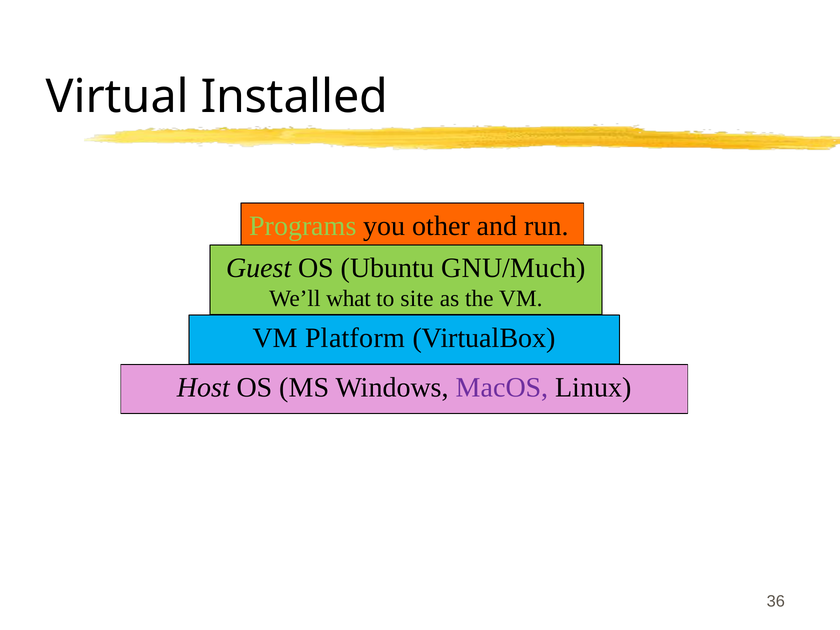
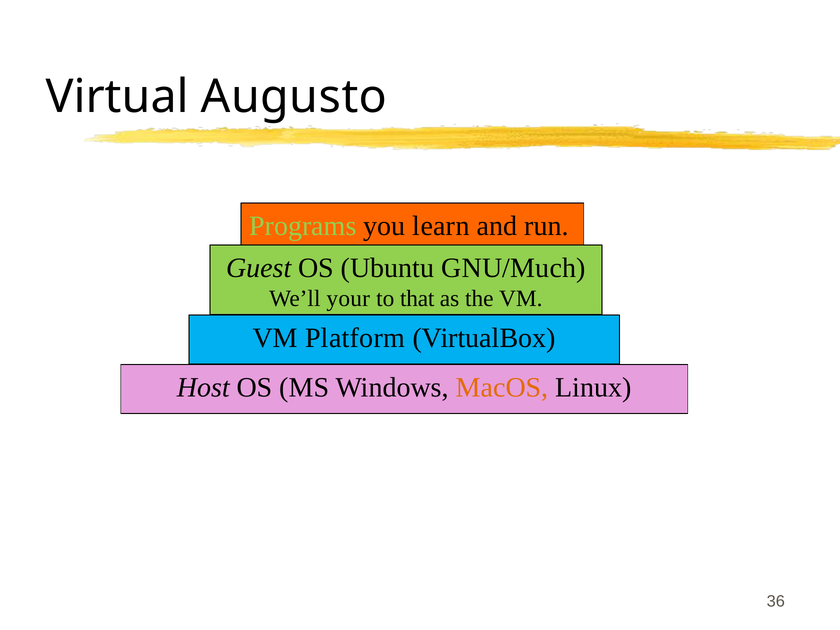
Installed: Installed -> Augusto (294, 97)
other: other -> learn (441, 226)
what: what -> your (348, 298)
site: site -> that (417, 298)
MacOS colour: purple -> orange (502, 388)
